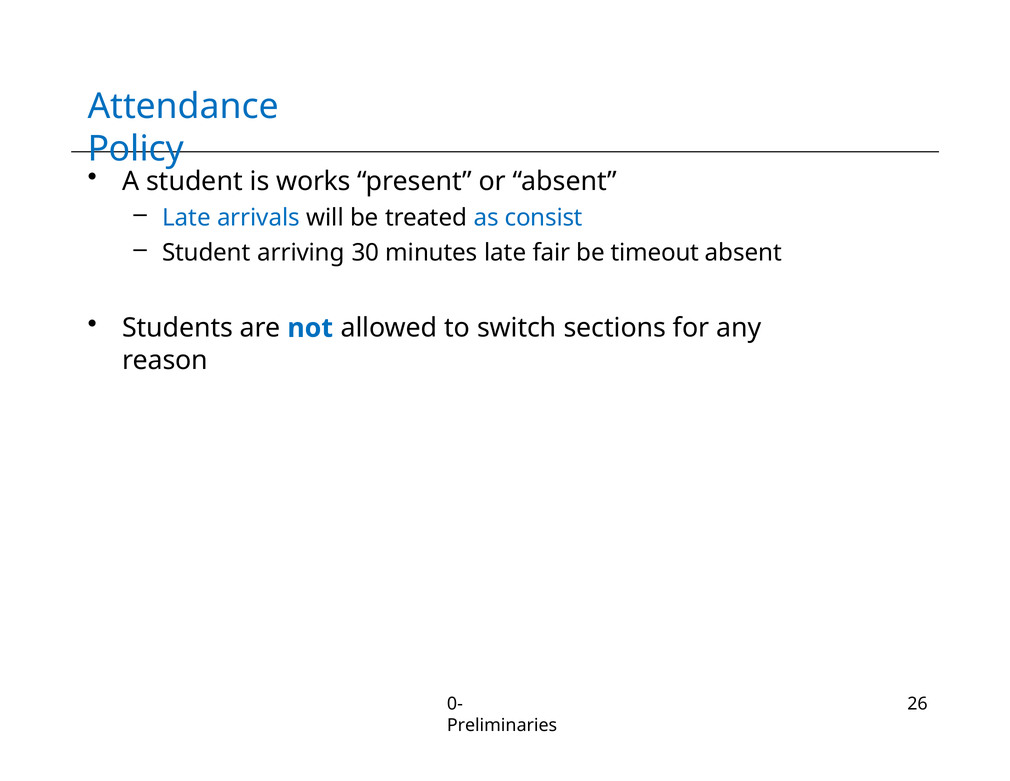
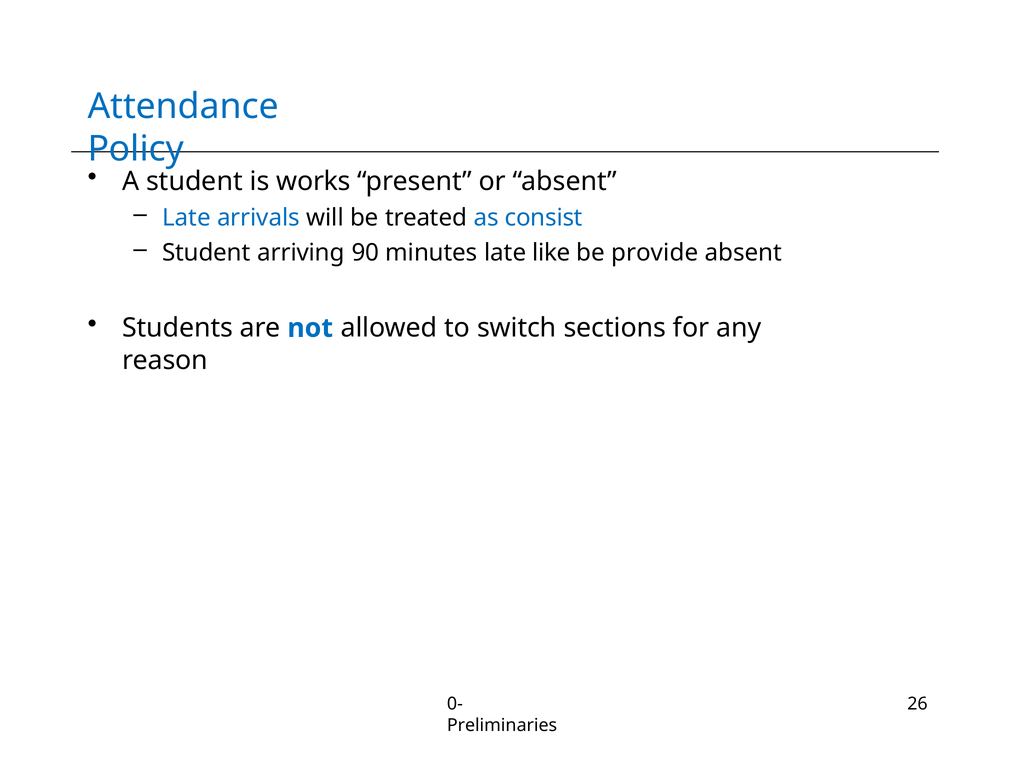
30: 30 -> 90 (365, 252)
fair: fair -> like (551, 252)
timeout: timeout -> provide (655, 252)
